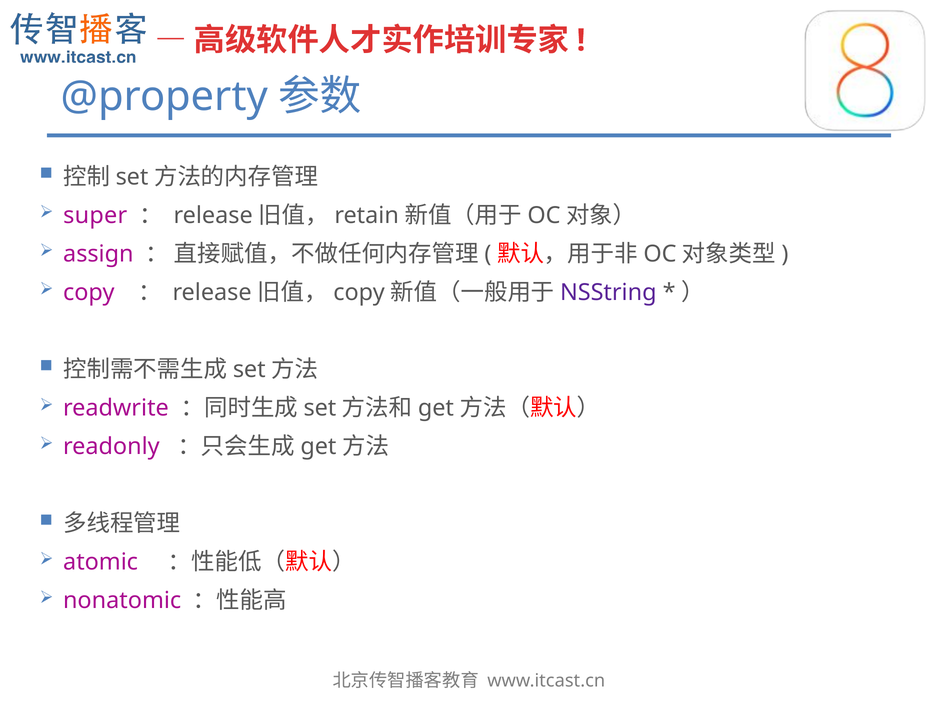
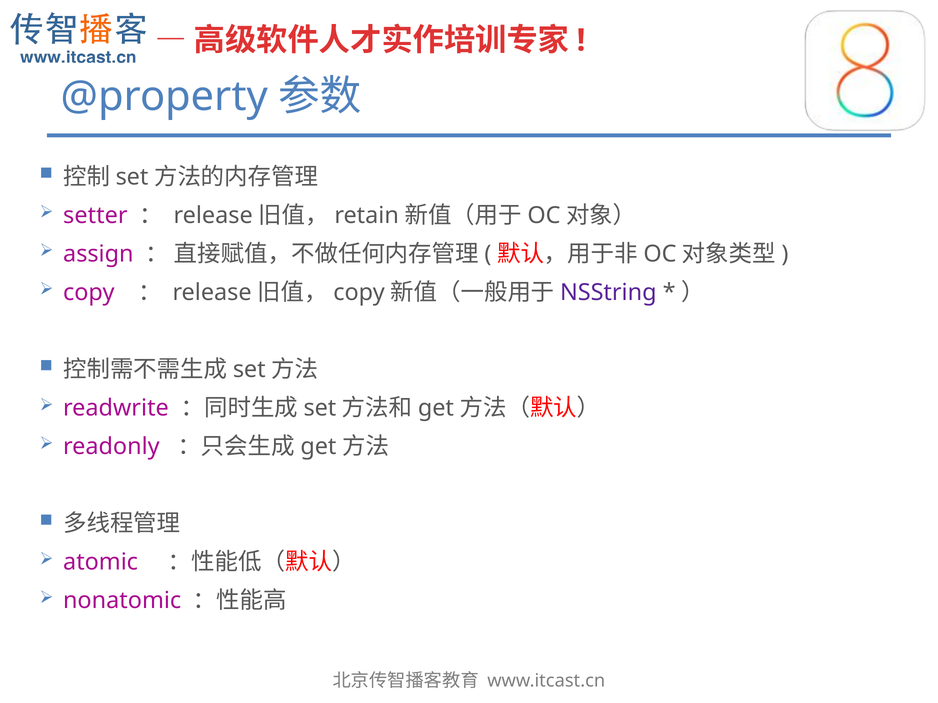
super: super -> setter (95, 216)
